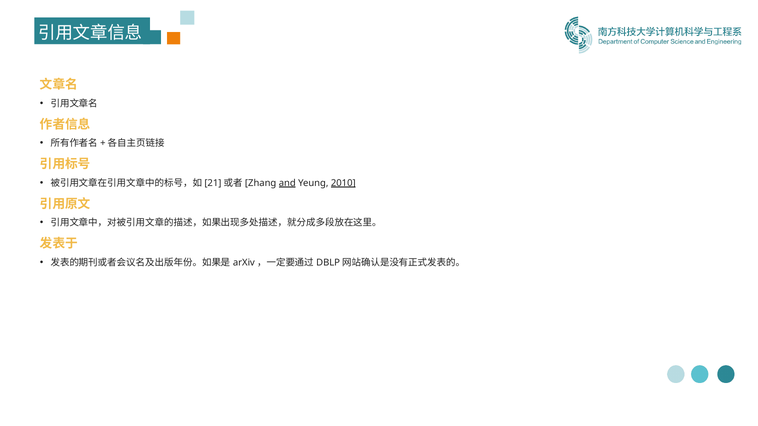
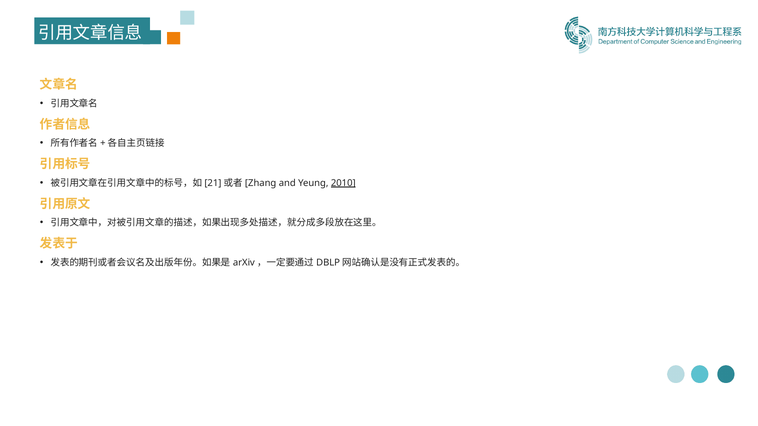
and underline: present -> none (287, 183)
